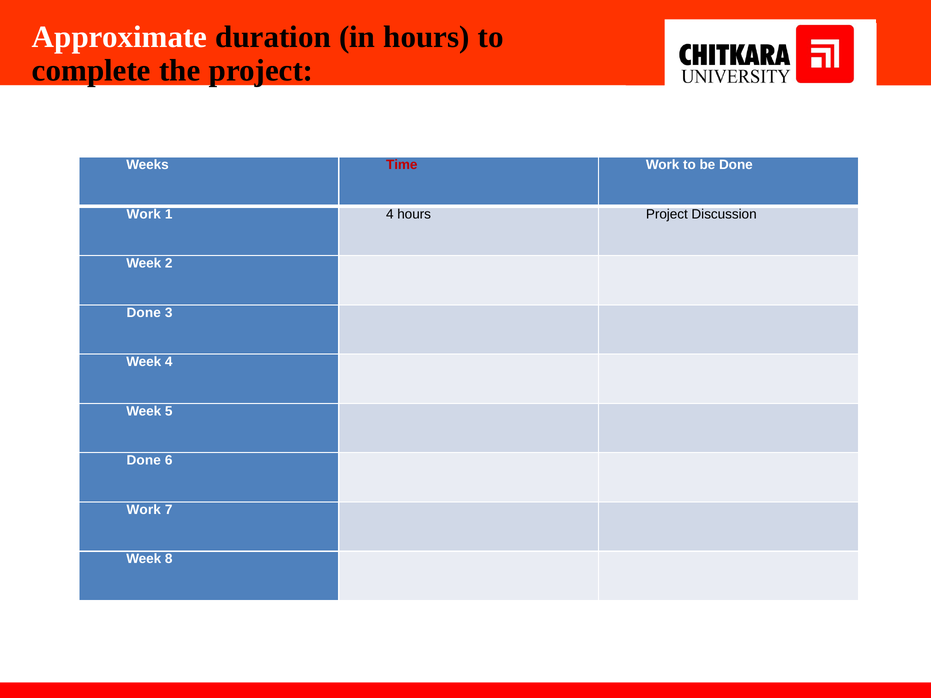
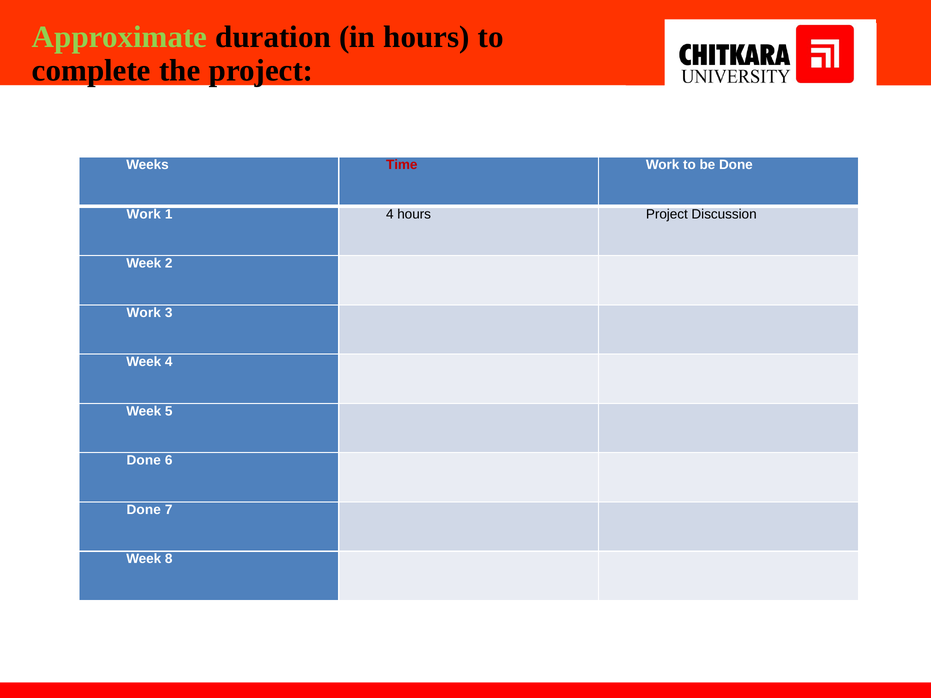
Approximate colour: white -> light green (120, 37)
Done: Done -> Work (144, 313)
Work: Work -> Done (144, 510)
